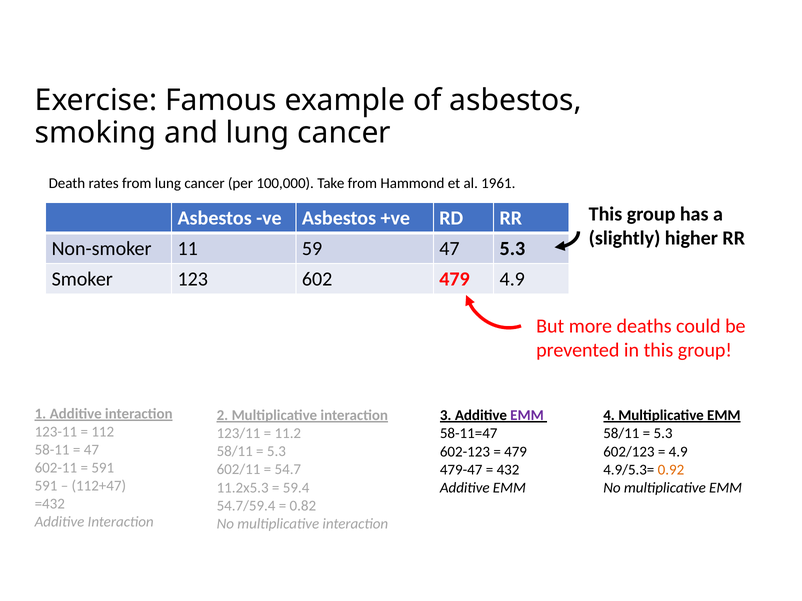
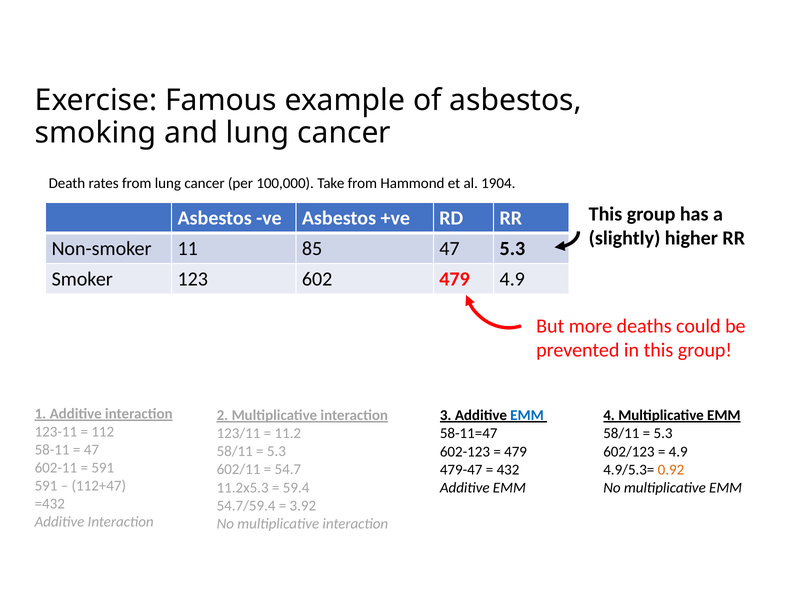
1961: 1961 -> 1904 (498, 184)
59: 59 -> 85 (312, 249)
EMM colour: purple -> blue (527, 416)
0.82: 0.82 -> 3.92 (303, 506)
